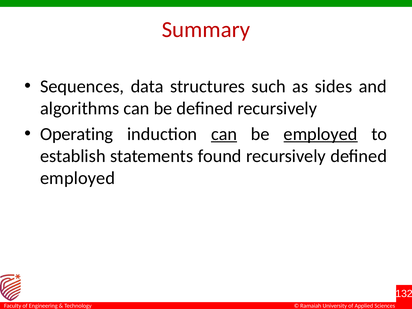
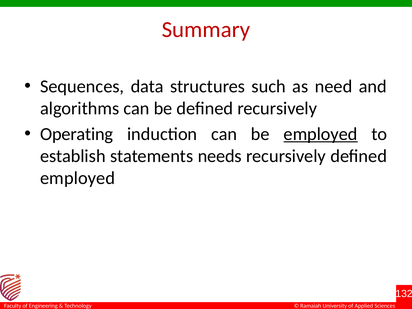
sides: sides -> need (333, 86)
can underline: present -> none (224, 134)
found: found -> needs (220, 156)
